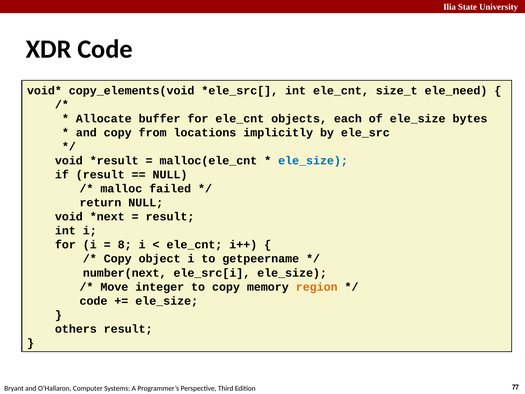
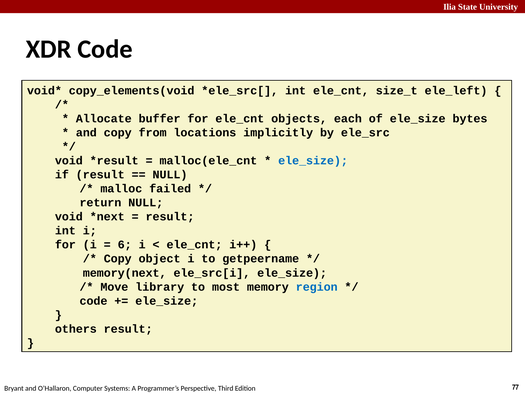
ele_need: ele_need -> ele_left (456, 91)
8: 8 -> 6 (125, 245)
number(next: number(next -> memory(next (125, 273)
integer: integer -> library (160, 287)
to copy: copy -> most (226, 287)
region colour: orange -> blue (317, 287)
